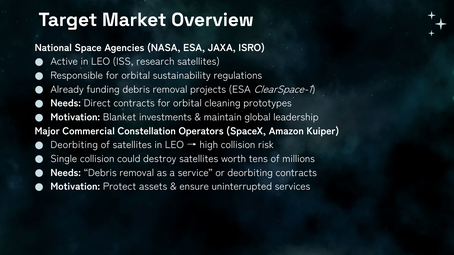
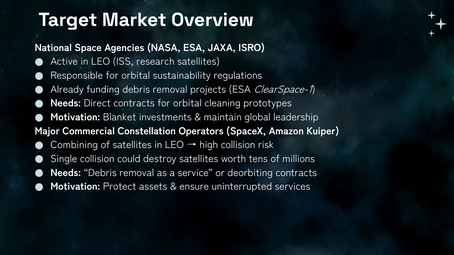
Deorbiting: Deorbiting -> Combining (74, 145)
